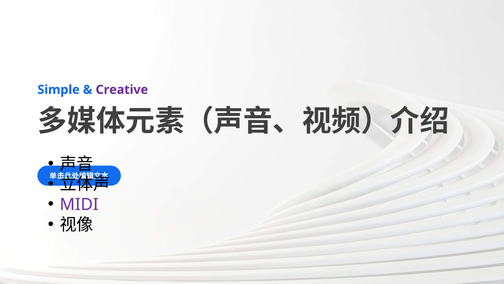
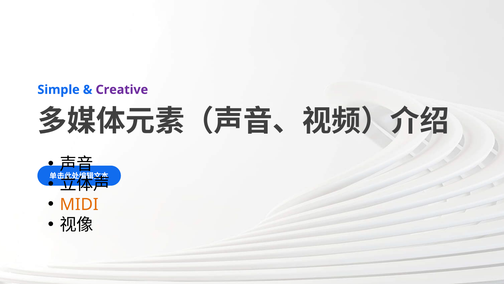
MIDI colour: purple -> orange (79, 204)
